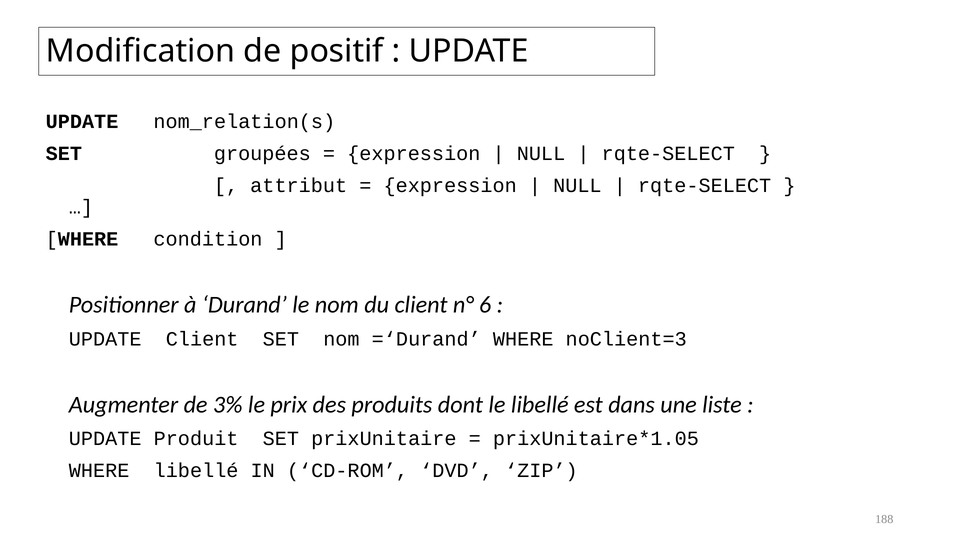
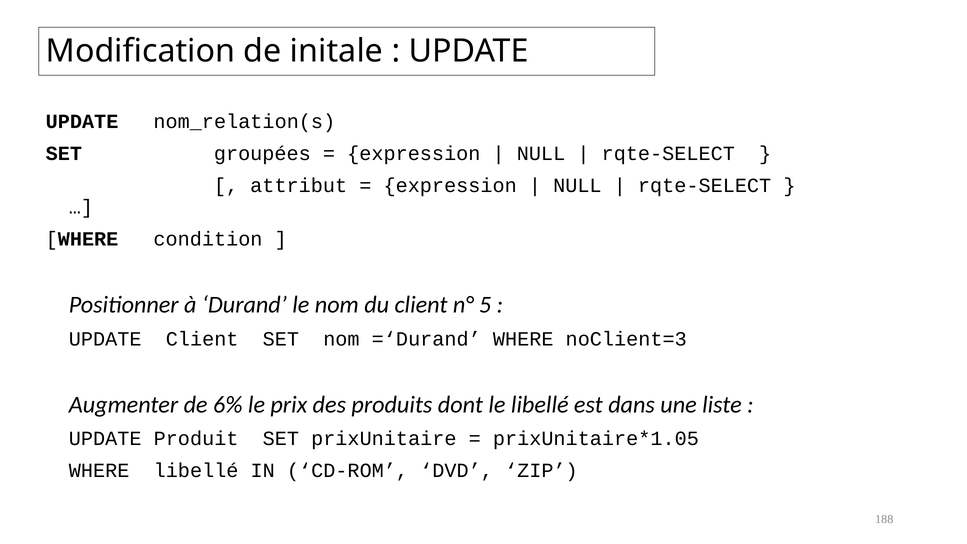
positif: positif -> initale (337, 51)
6: 6 -> 5 (485, 305)
3%: 3% -> 6% (228, 405)
